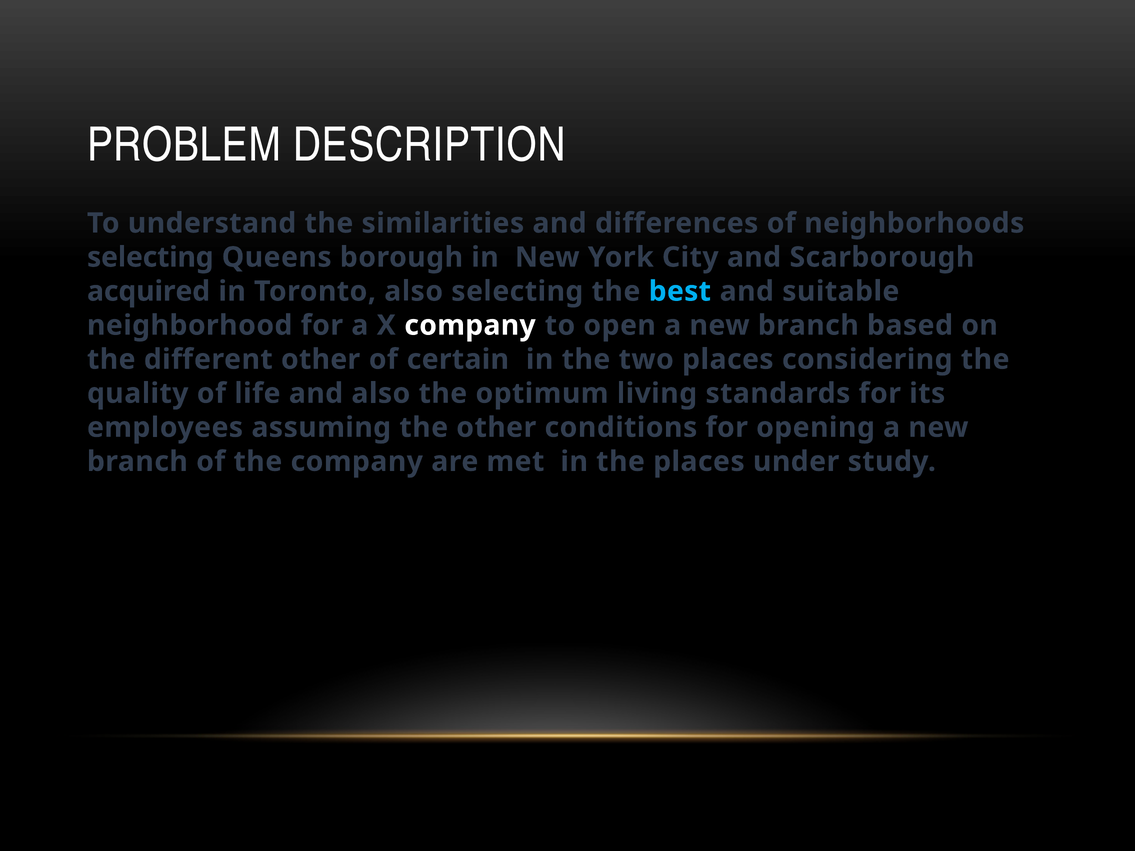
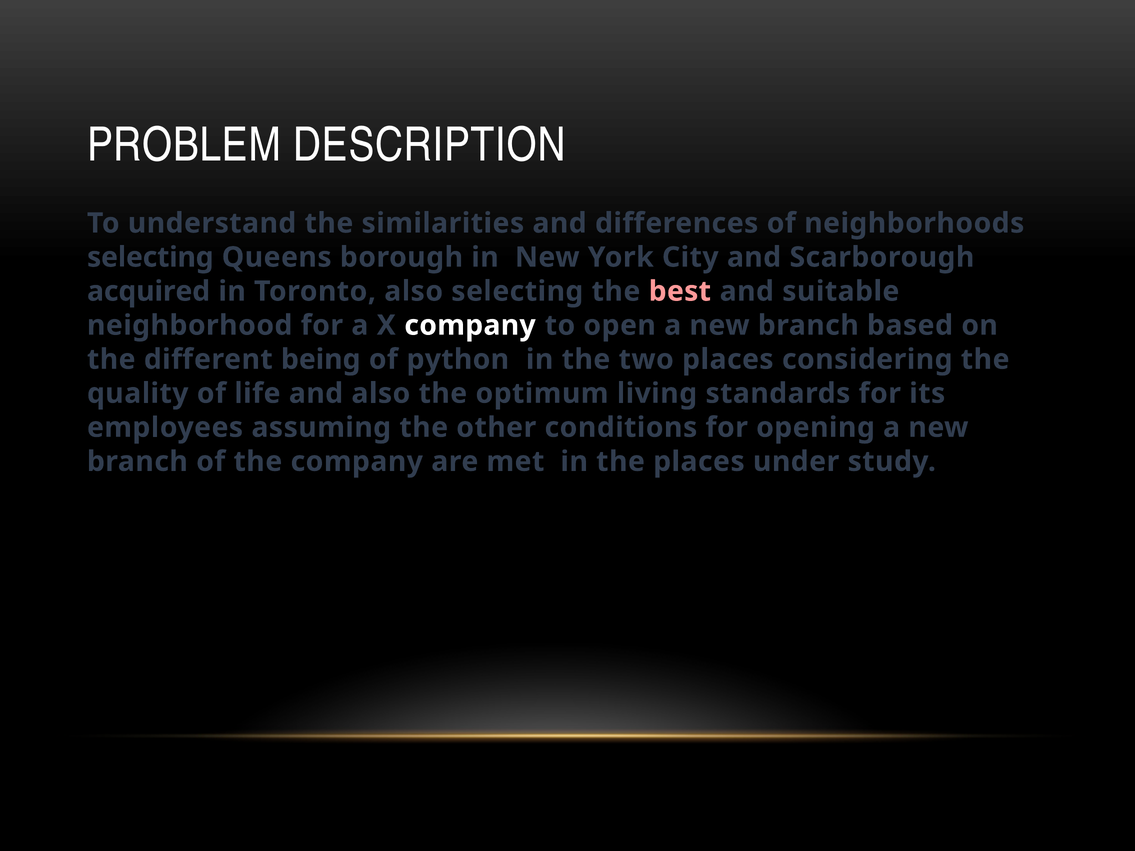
best colour: light blue -> pink (680, 291)
different other: other -> being (321, 360)
certain: certain -> python (458, 360)
